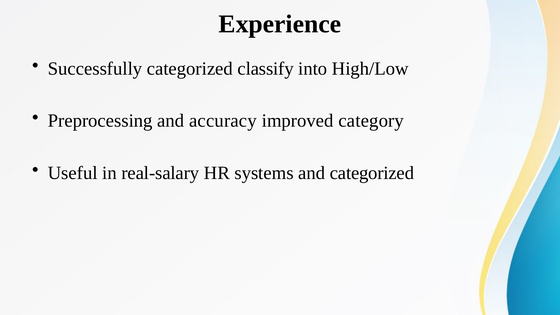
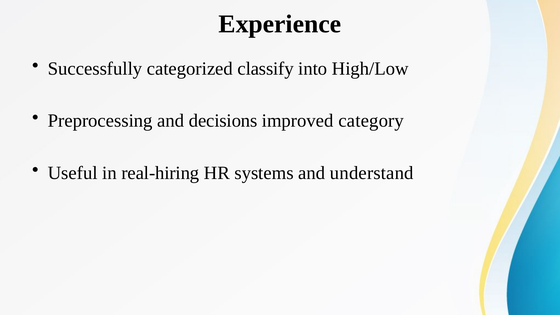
accuracy: accuracy -> decisions (223, 121)
real-salary: real-salary -> real-hiring (160, 173)
and categorized: categorized -> understand (372, 173)
